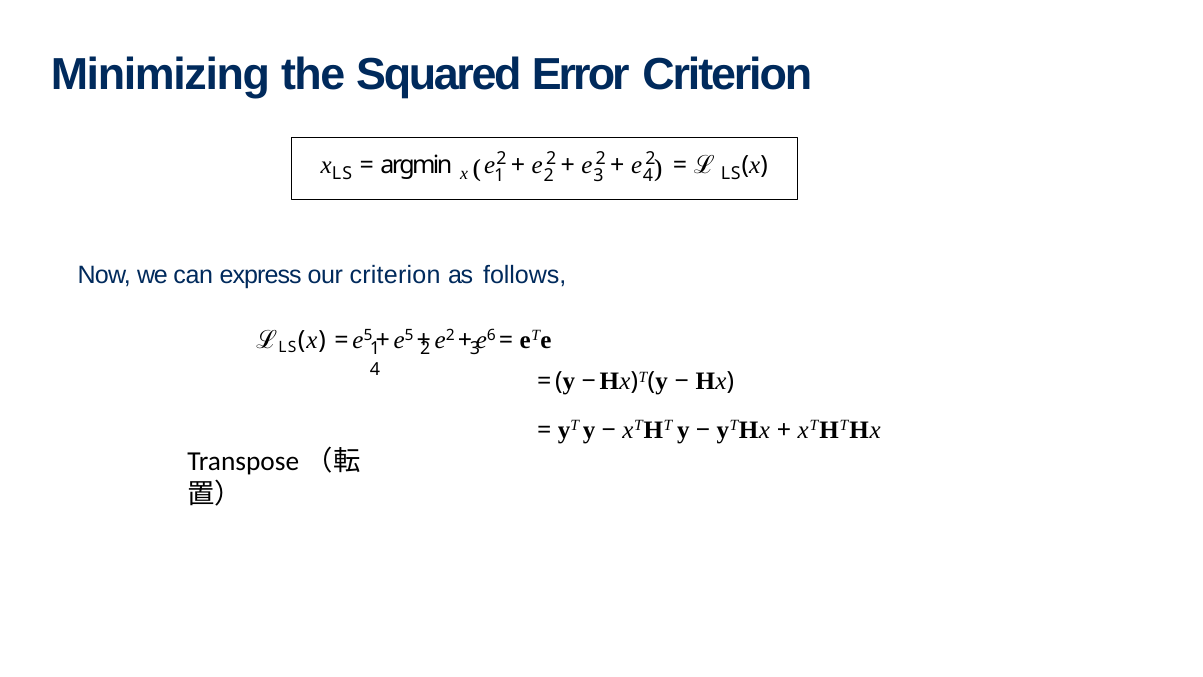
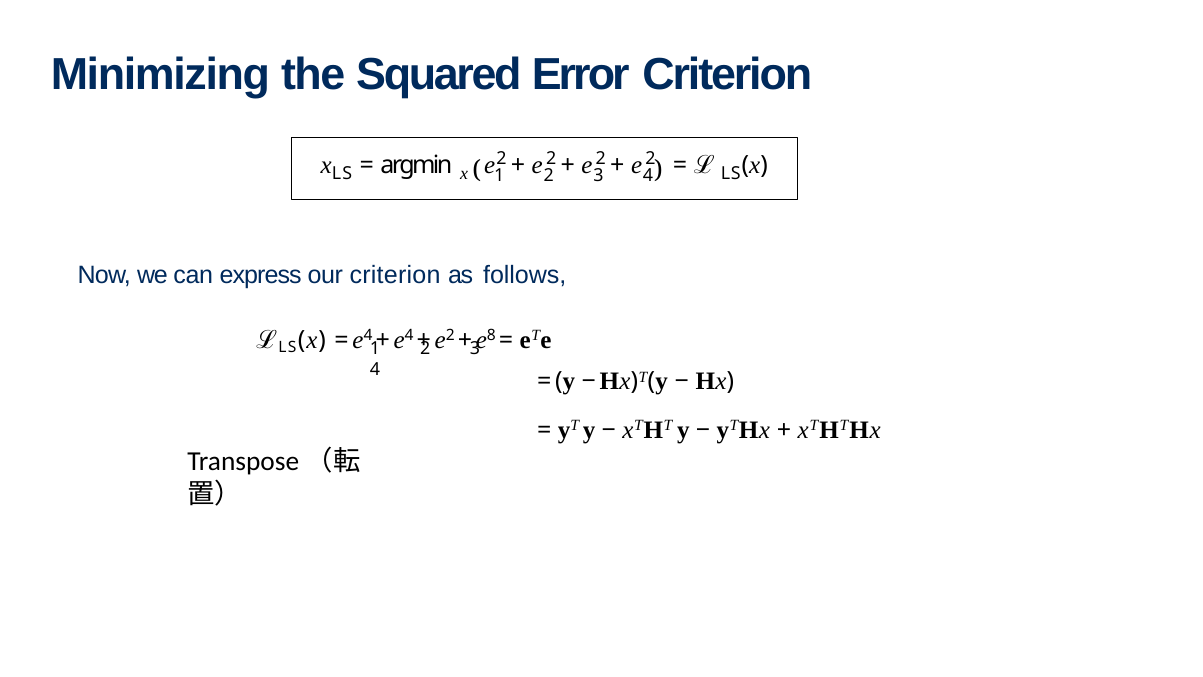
5: 5 -> 4 (368, 335)
5: 5 -> 4 (409, 335)
6: 6 -> 8 (491, 335)
